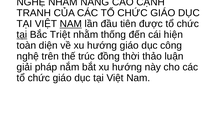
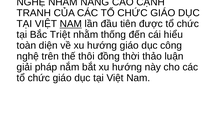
tại underline: present -> none (22, 34)
hiện: hiện -> hiểu (173, 34)
trúc: trúc -> thôi (86, 56)
